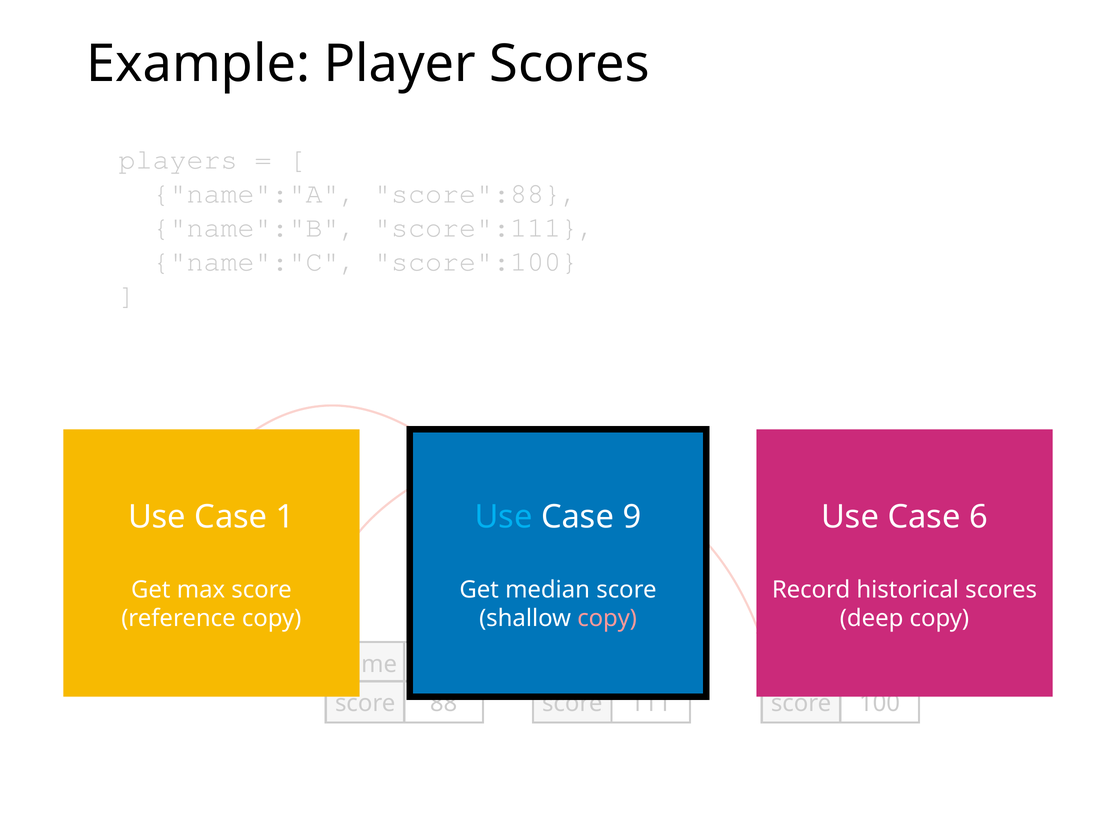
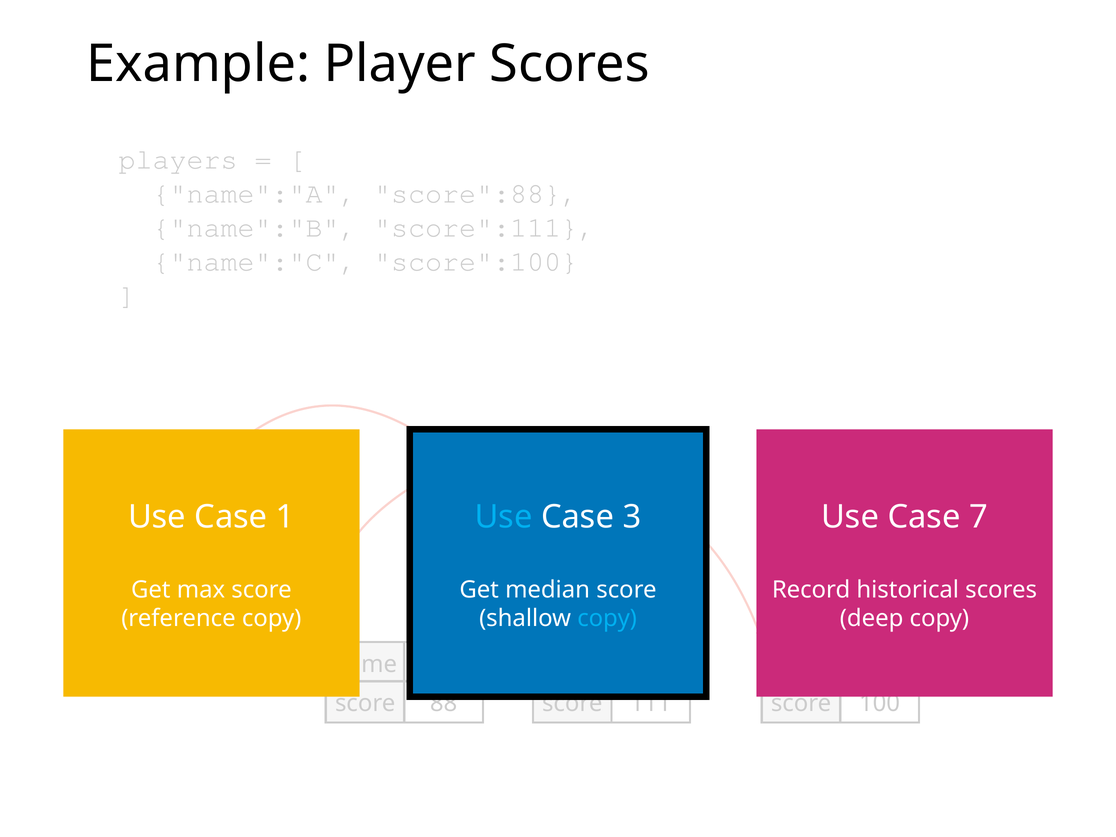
9: 9 -> 3 (632, 517)
6: 6 -> 7 (978, 517)
copy colour: pink -> light blue (607, 618)
